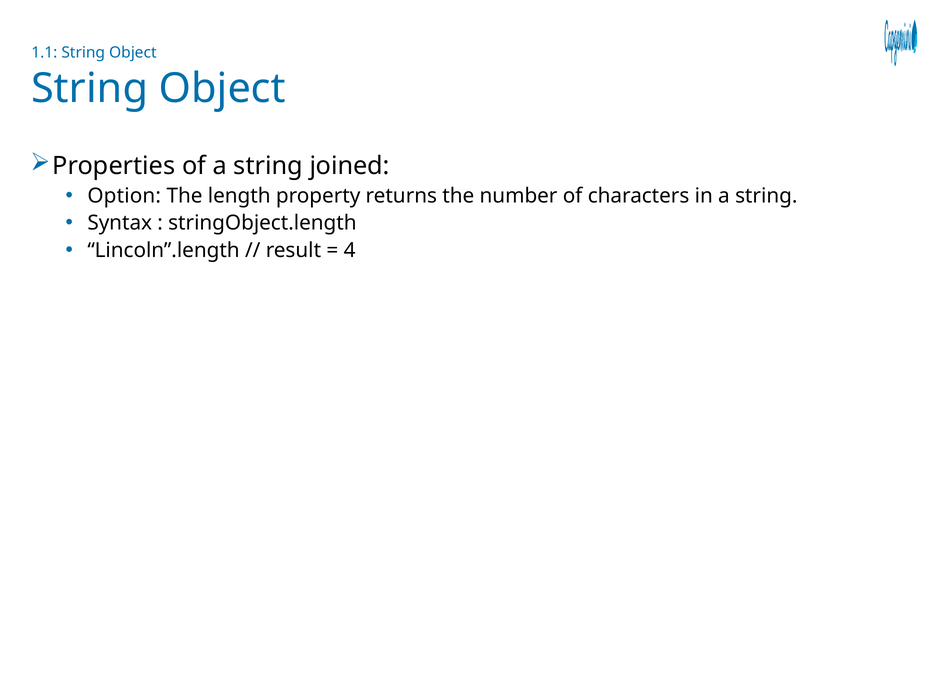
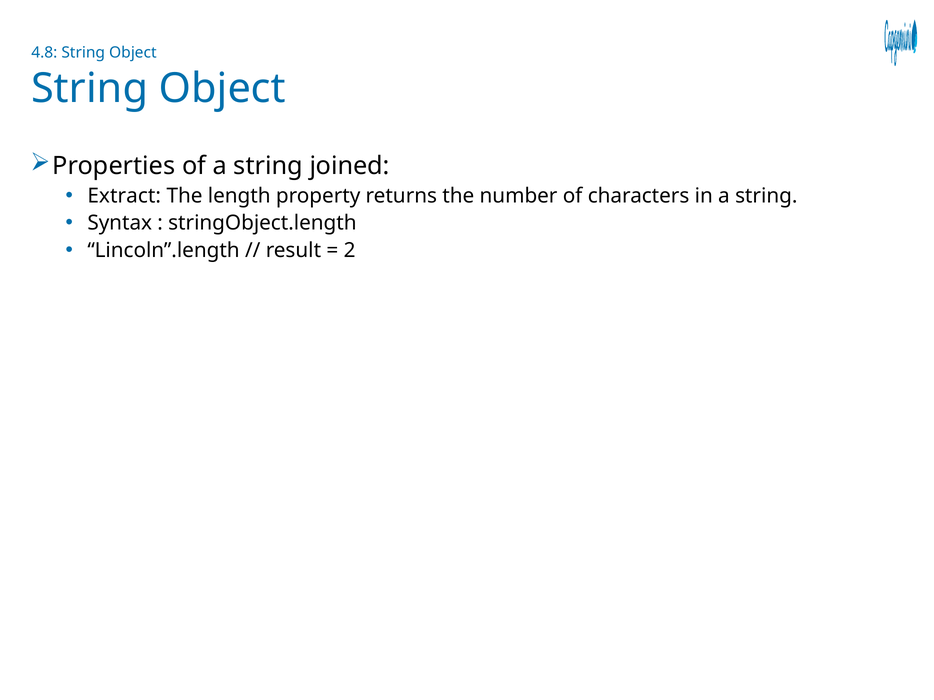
1.1: 1.1 -> 4.8 (44, 53)
Option: Option -> Extract (124, 196)
4: 4 -> 2 (350, 250)
